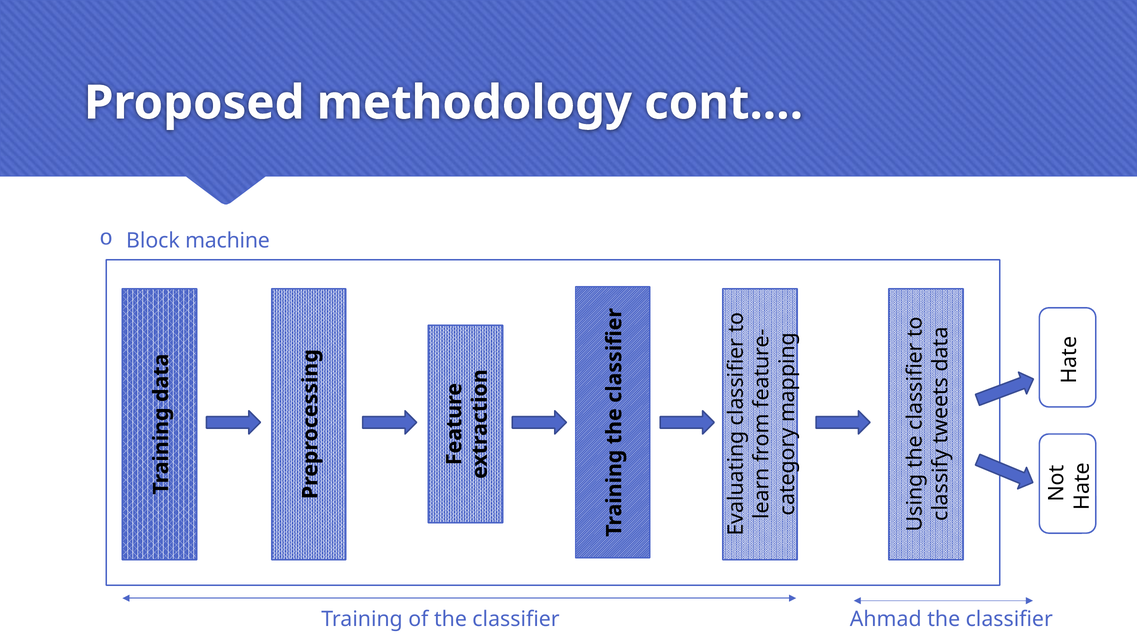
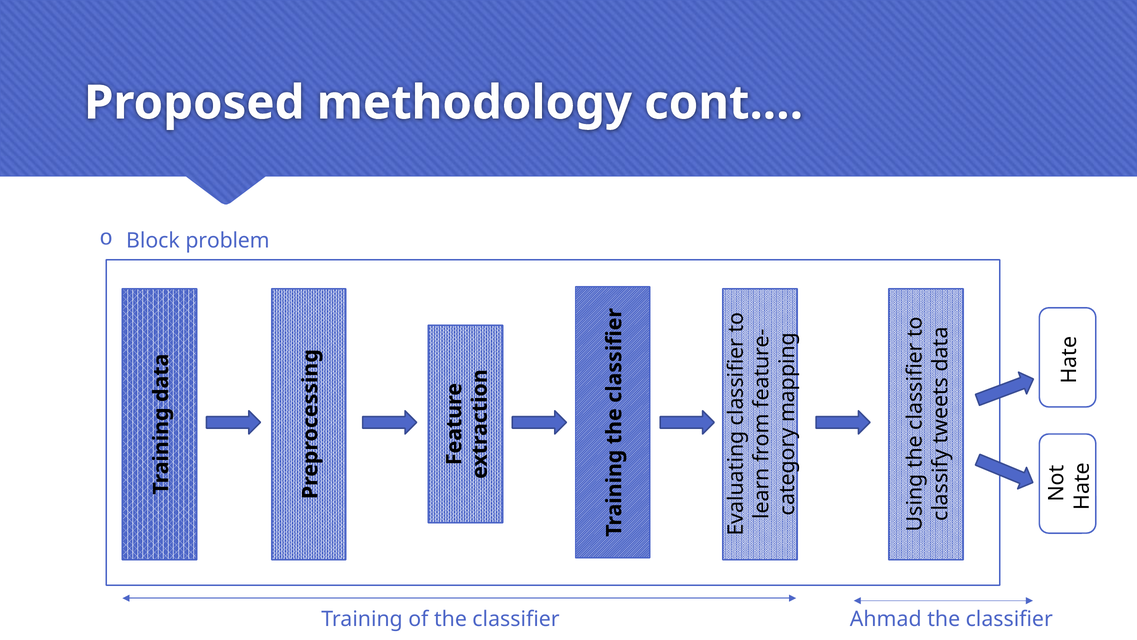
machine: machine -> problem (228, 240)
